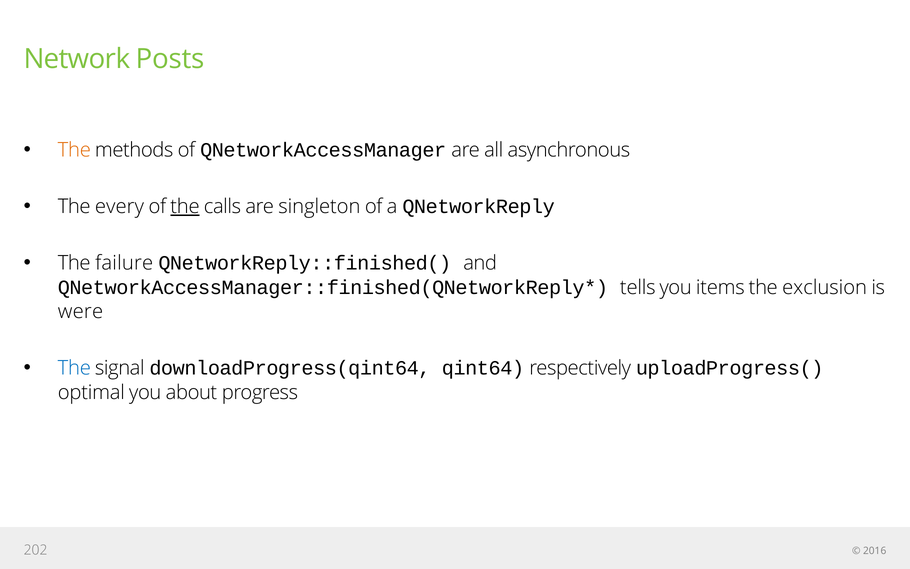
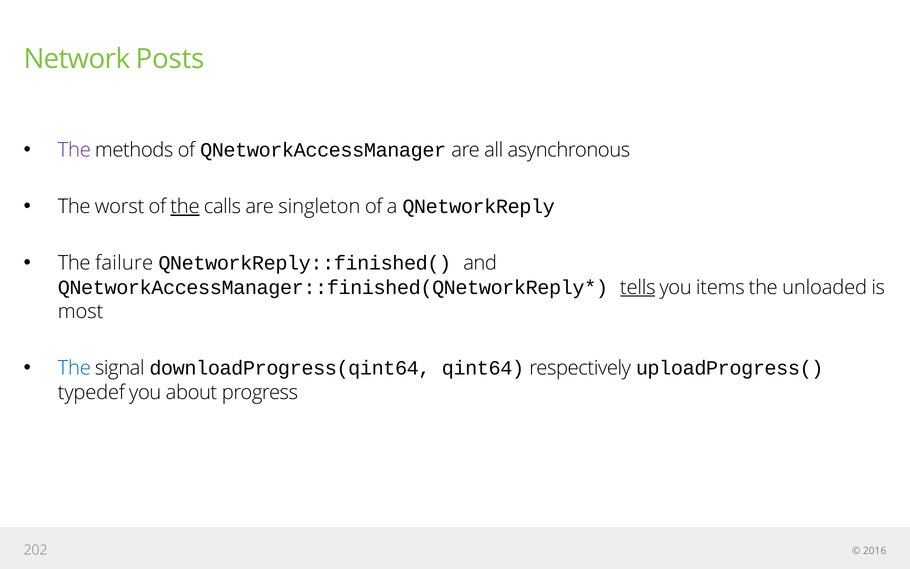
The colour: orange -> purple (74, 150)
every: every -> worst (120, 206)
tells underline: none -> present (638, 287)
exclusion: exclusion -> unloaded (825, 287)
were: were -> most (81, 311)
optimal: optimal -> typedef (91, 392)
